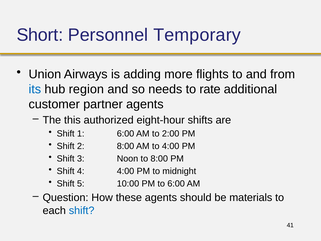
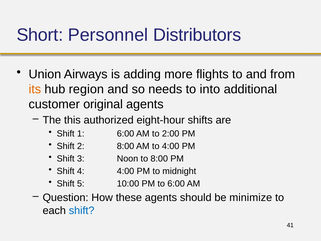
Temporary: Temporary -> Distributors (197, 35)
its colour: blue -> orange (35, 89)
rate: rate -> into (210, 89)
partner: partner -> original (103, 104)
materials: materials -> minimize (251, 197)
